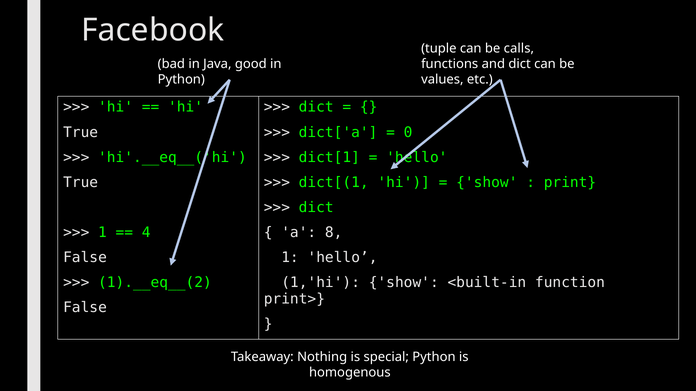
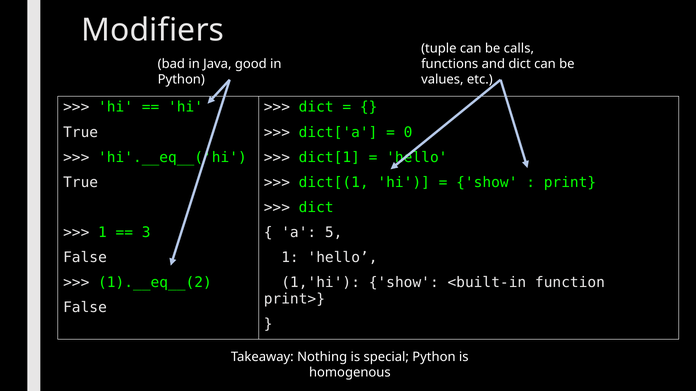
Facebook: Facebook -> Modifiers (153, 30)
4: 4 -> 3 (146, 233)
8: 8 -> 5 (334, 233)
